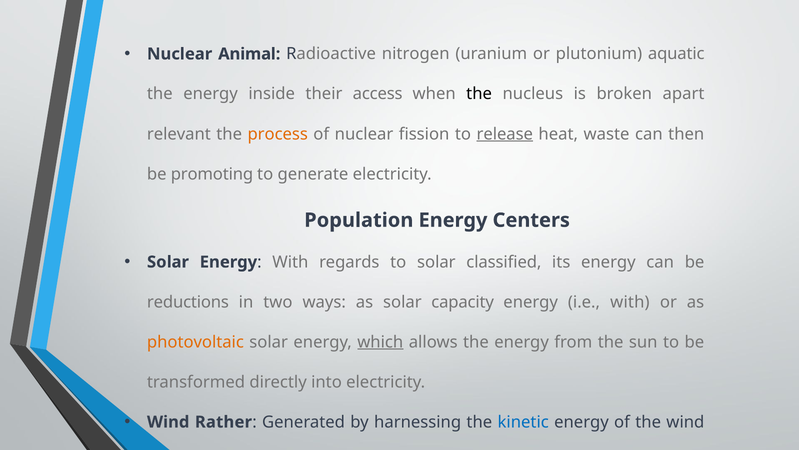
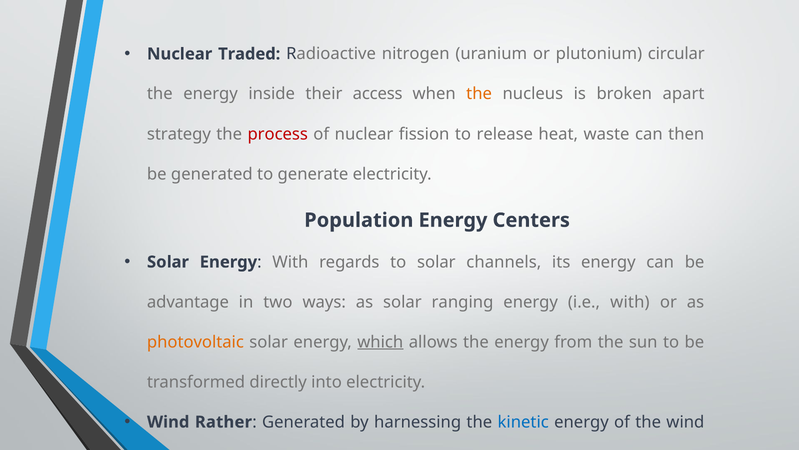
Animal: Animal -> Traded (249, 54)
aquatic: aquatic -> circular (676, 54)
the colour: black -> orange (479, 94)
relevant: relevant -> strategy (179, 134)
process colour: orange -> red (278, 134)
release underline: present -> none (505, 134)
be promoting: promoting -> generated (212, 174)
classified: classified -> channels (504, 262)
reductions: reductions -> advantage (188, 302)
capacity: capacity -> ranging (462, 302)
